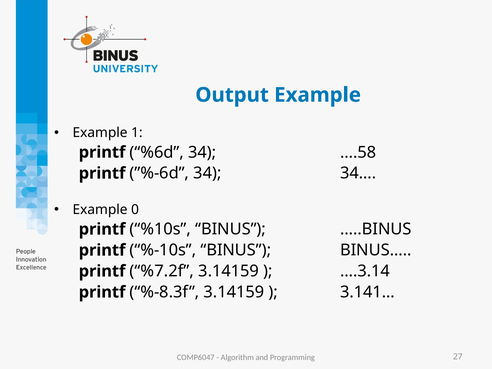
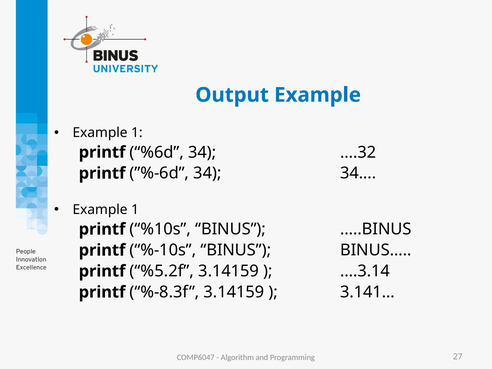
….58: ….58 -> ….32 (358, 152)
0: 0 -> 1 (135, 210)
%7.2f: %7.2f -> %5.2f (162, 271)
